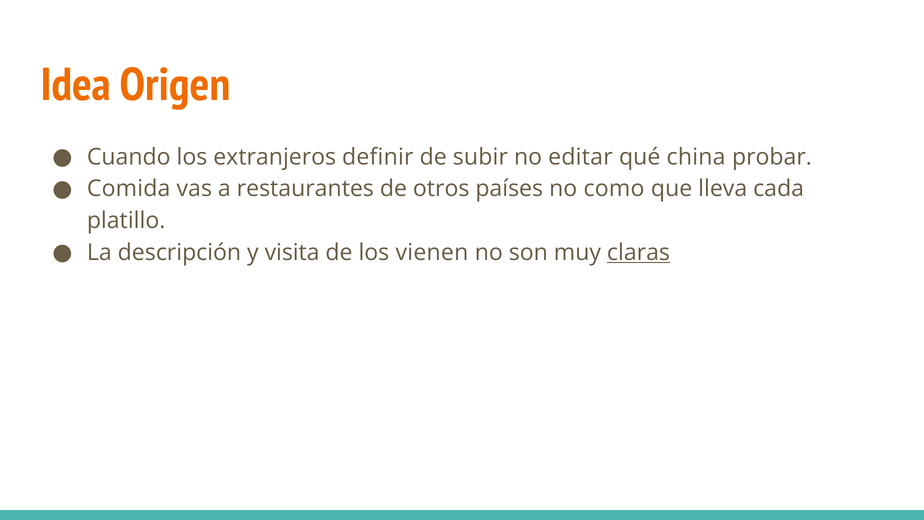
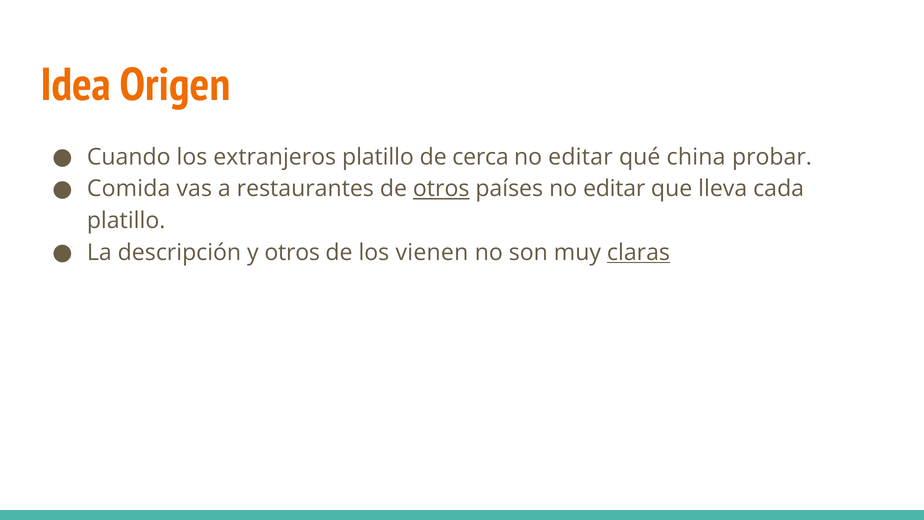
extranjeros definir: definir -> platillo (378, 157)
subir: subir -> cerca (481, 157)
otros underline: none -> present (441, 189)
países no como: como -> editar (614, 189)
y visita: visita -> otros (292, 252)
